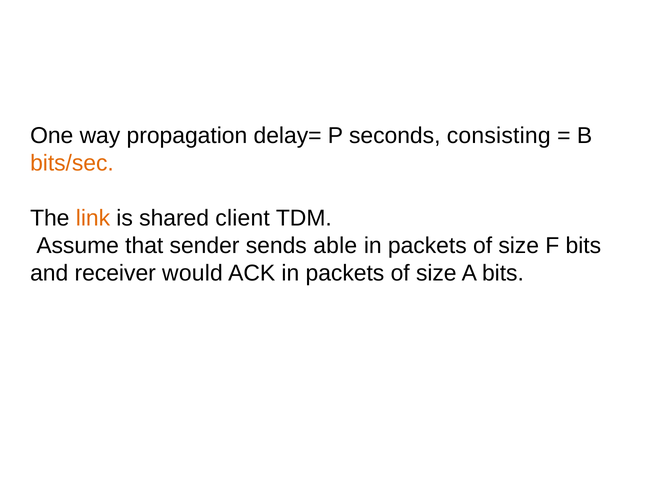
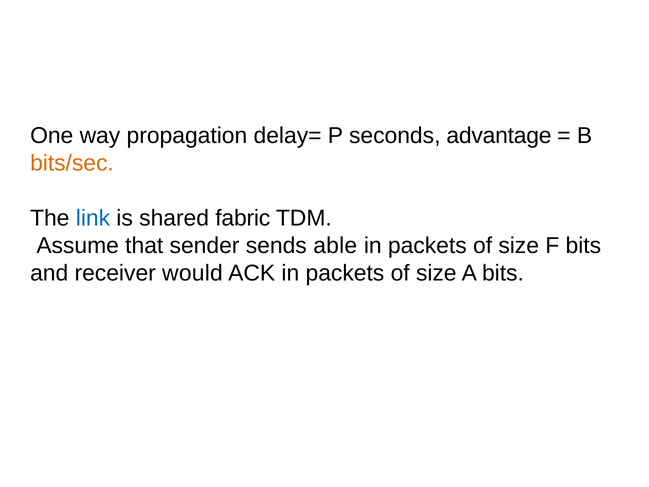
consisting: consisting -> advantage (499, 135)
link colour: orange -> blue (93, 218)
client: client -> fabric (243, 218)
